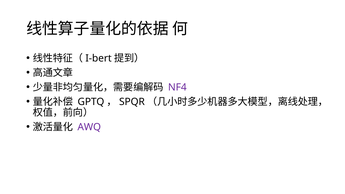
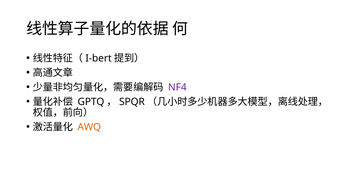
AWQ colour: purple -> orange (89, 127)
